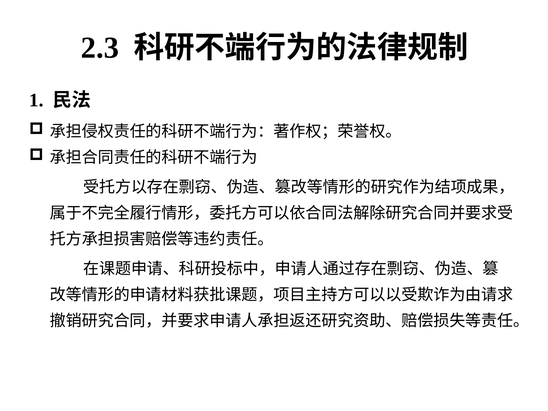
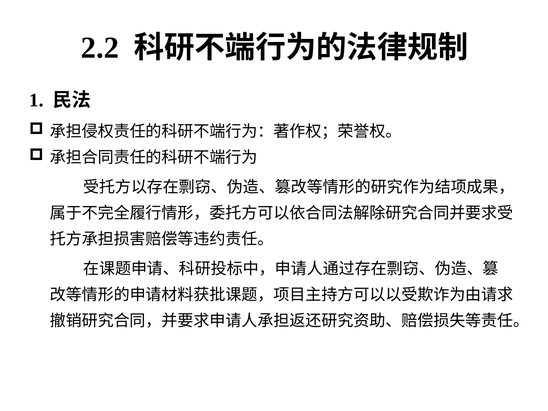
2.3: 2.3 -> 2.2 (100, 48)
